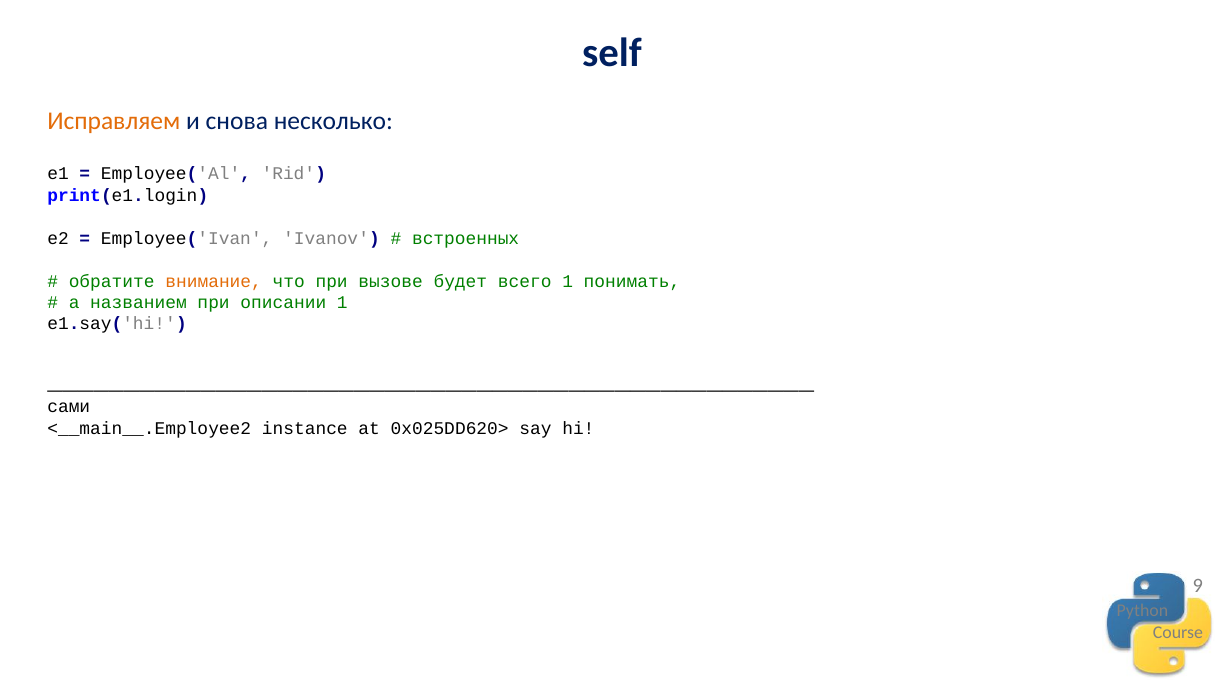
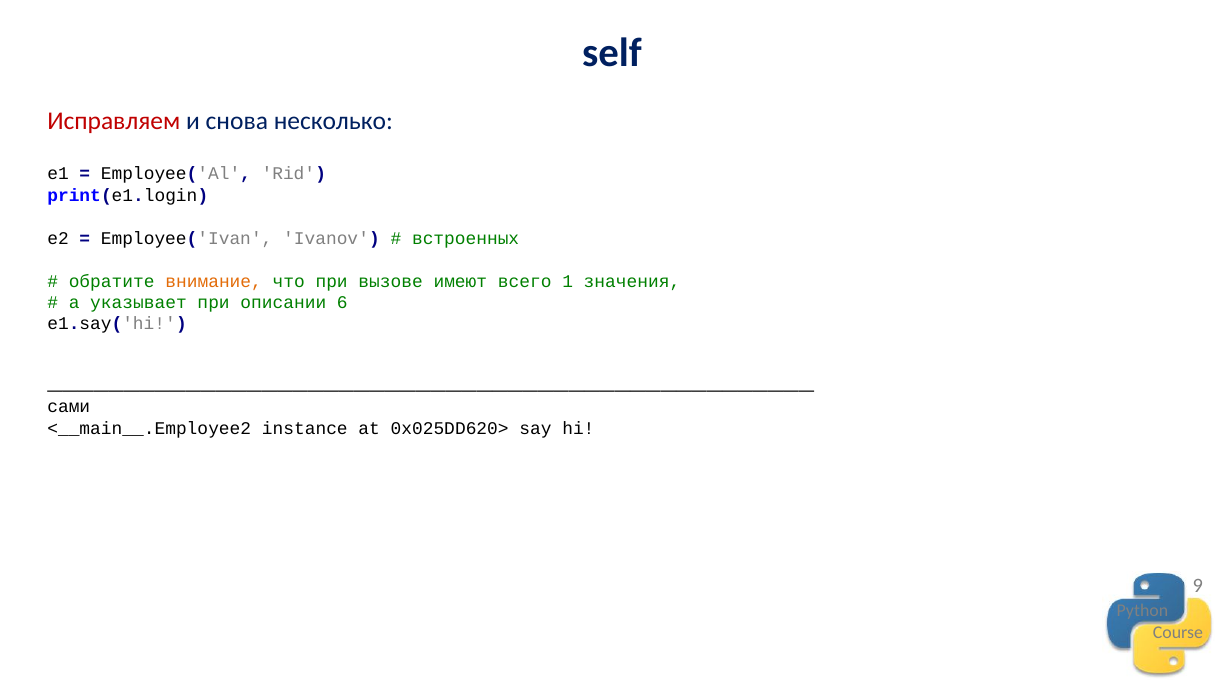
Исправляем colour: orange -> red (114, 121)
будет: будет -> имеют (460, 281)
понимать: понимать -> значения (632, 281)
названием: названием -> указывает (138, 302)
описании 1: 1 -> 6 (342, 302)
